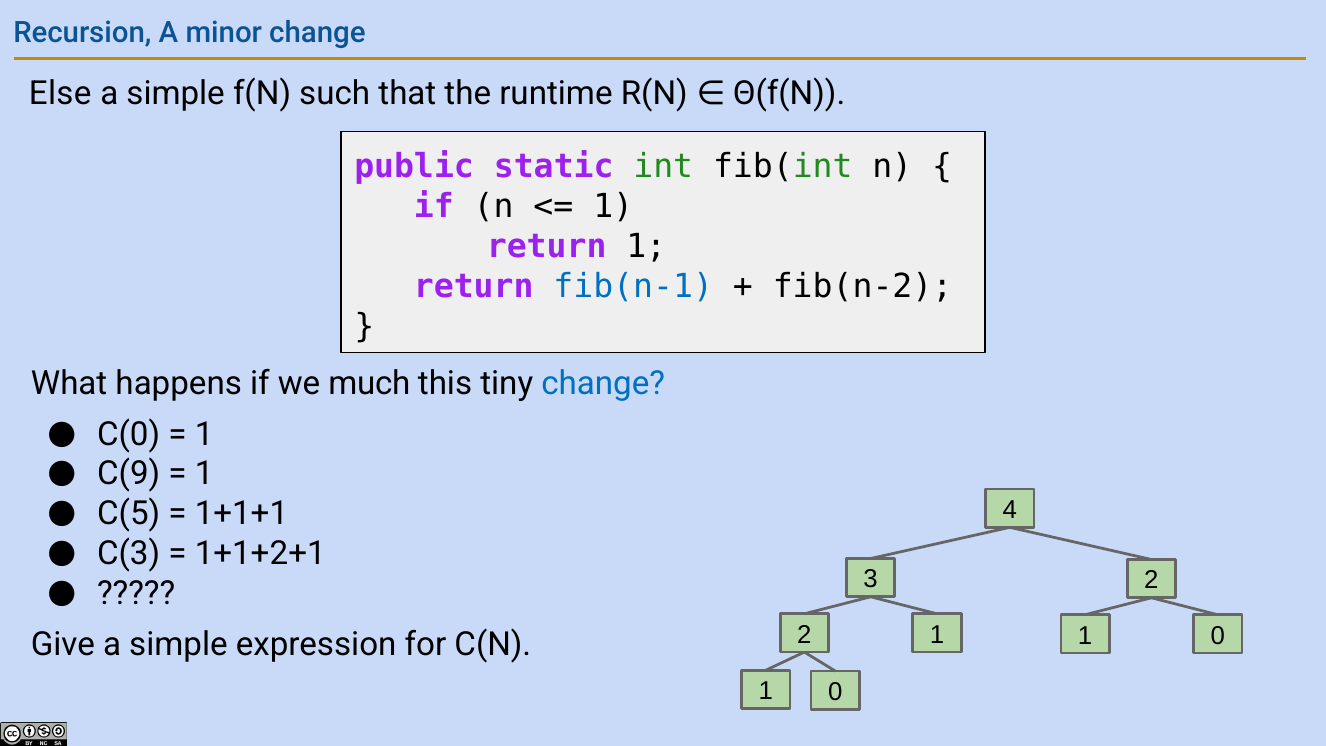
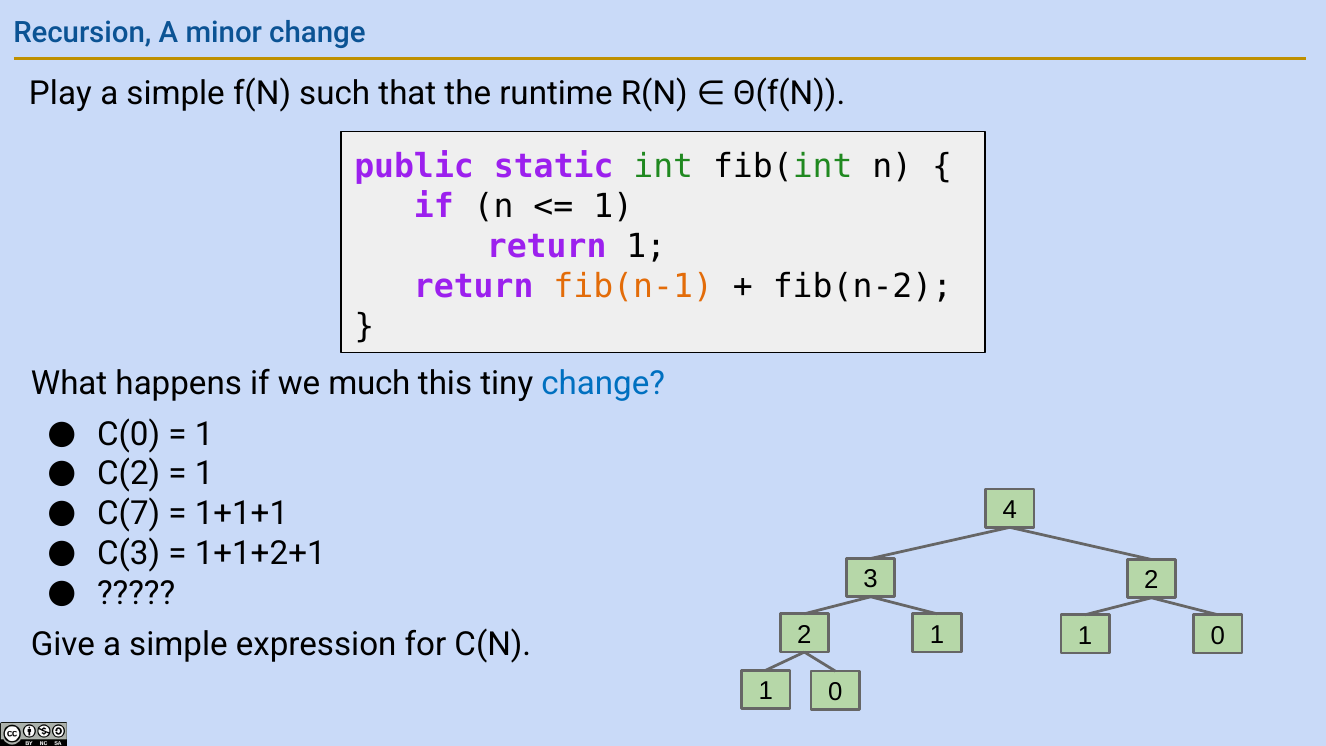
Else: Else -> Play (60, 94)
fib(n-1 colour: blue -> orange (633, 286)
C(9: C(9 -> C(2 (129, 474)
C(5: C(5 -> C(7 (129, 514)
